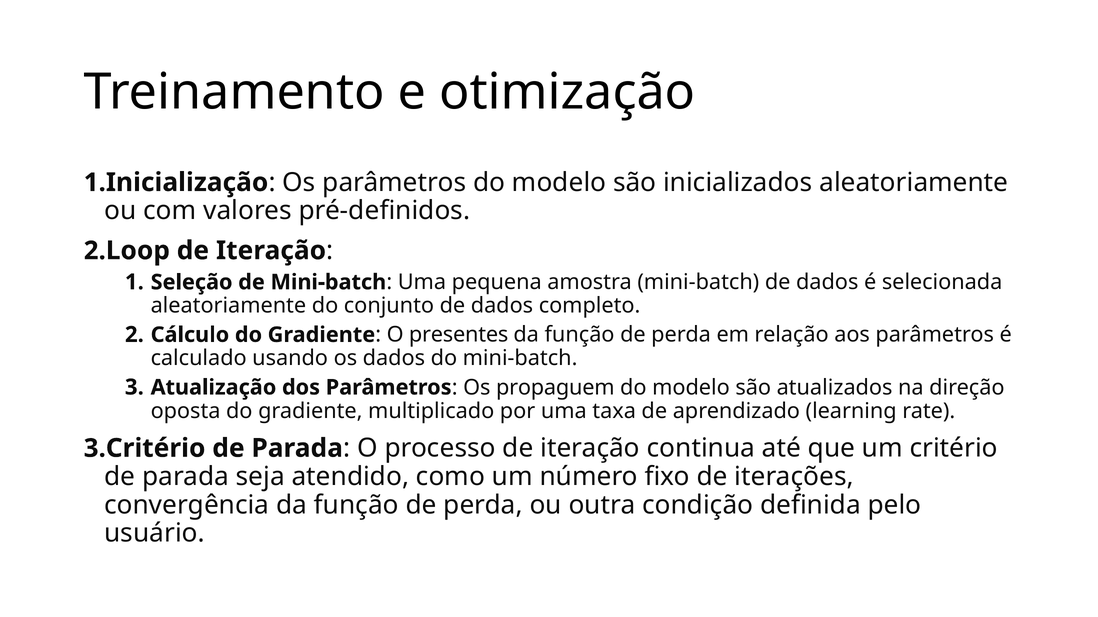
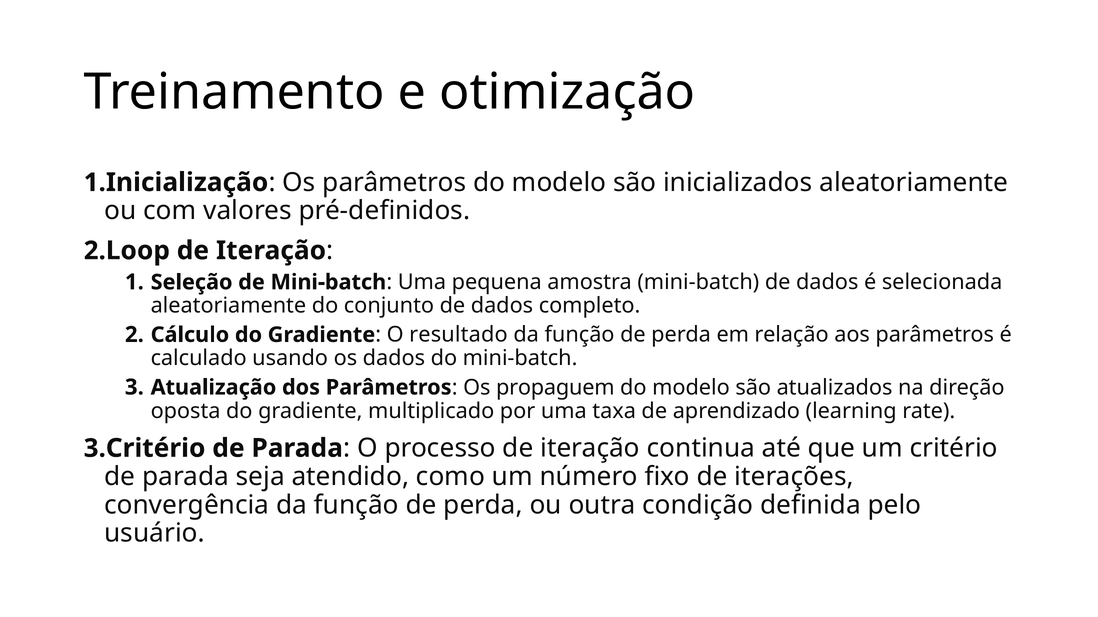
presentes: presentes -> resultado (458, 335)
